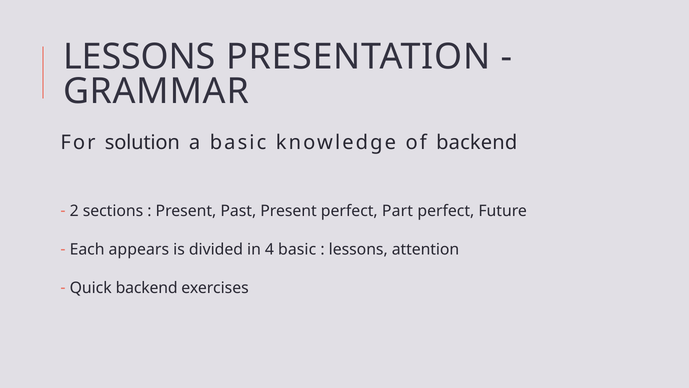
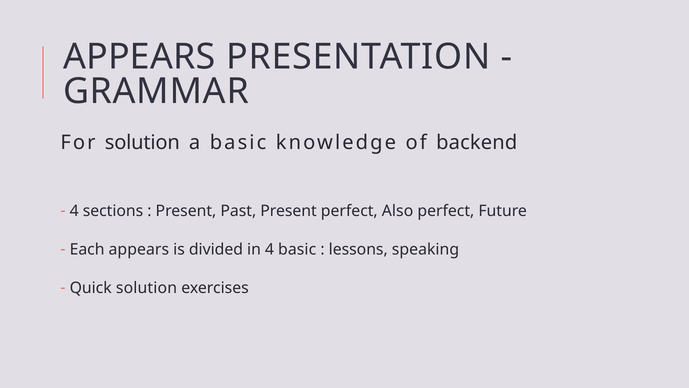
LESSONS: LESSONS -> APPEARS (139, 57)
2: 2 -> 4 (74, 211)
Part: Part -> Also (398, 211)
attention: attention -> speaking (425, 249)
Quick backend: backend -> solution (146, 288)
